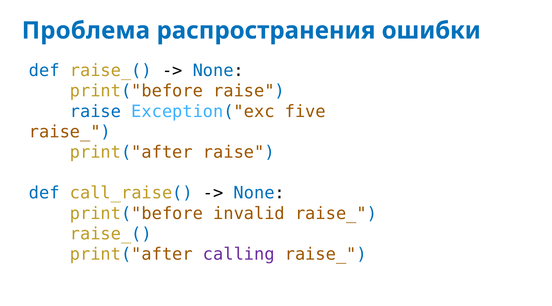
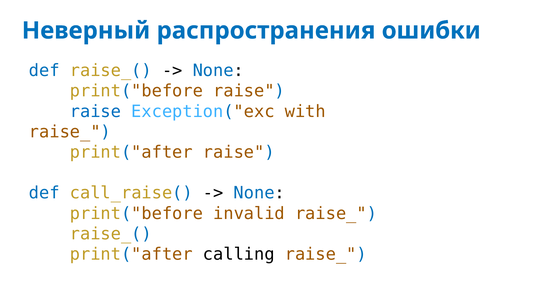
Проблема: Проблема -> Неверный (86, 31)
five: five -> with (305, 111)
calling colour: purple -> black (239, 254)
